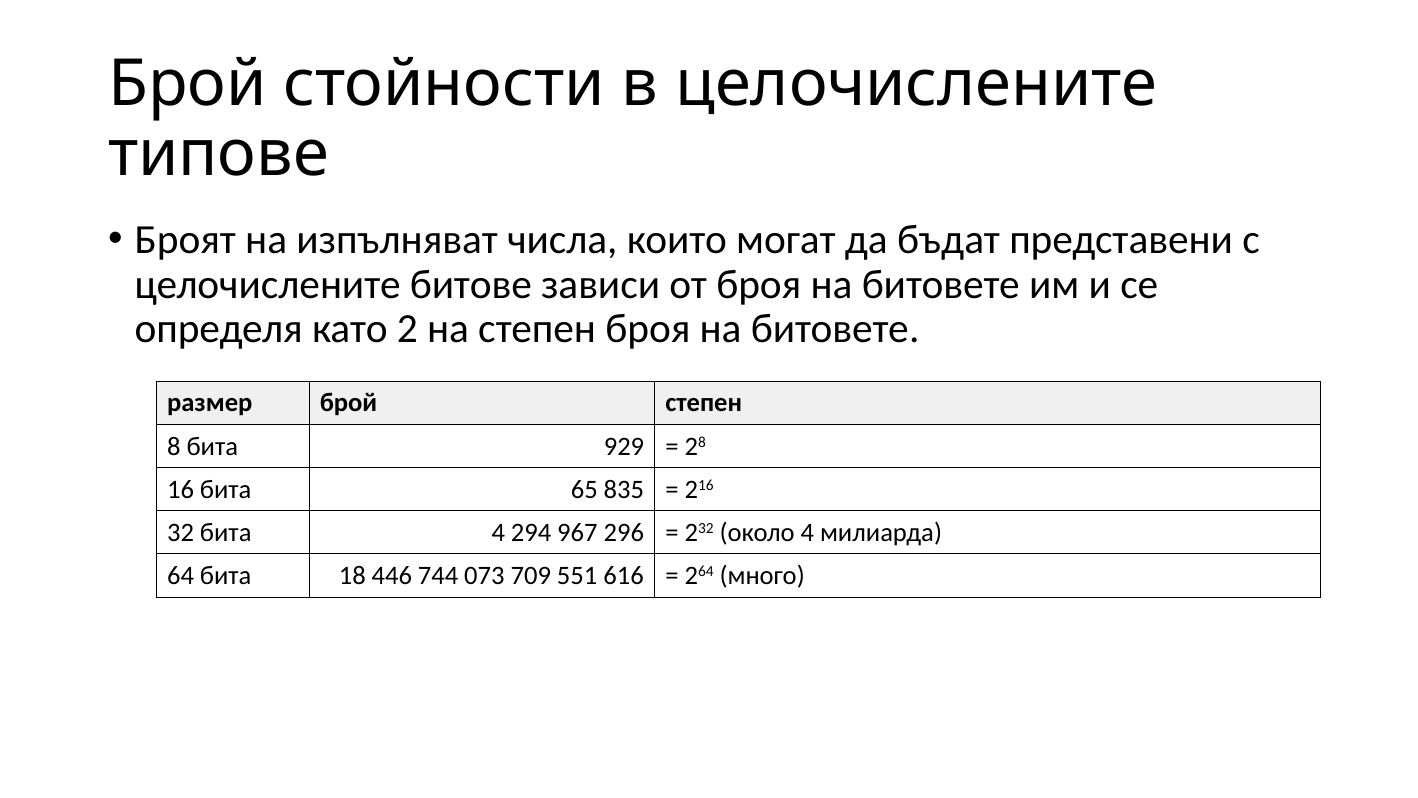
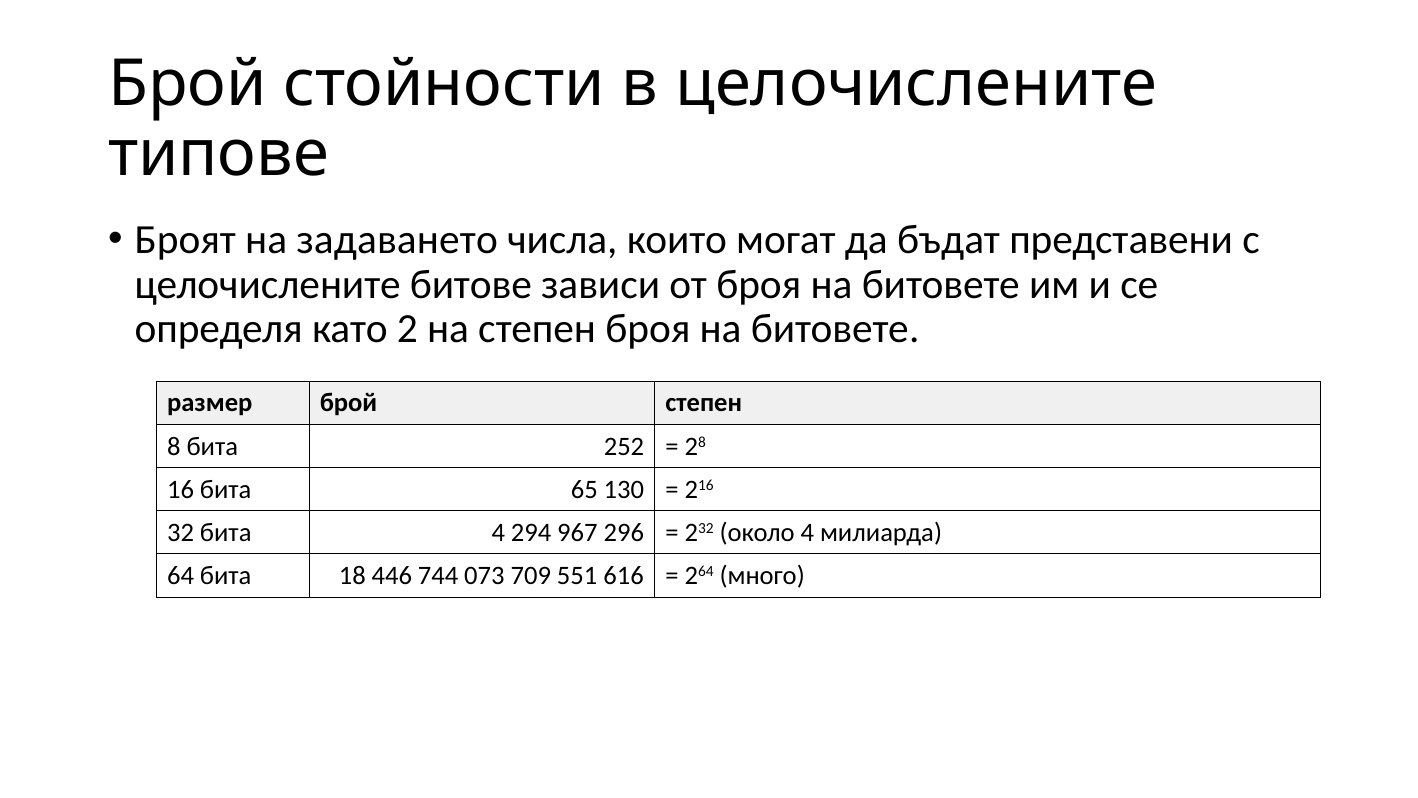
изпълняват: изпълняват -> задаването (397, 240)
929: 929 -> 252 (624, 446)
835: 835 -> 130 (624, 489)
